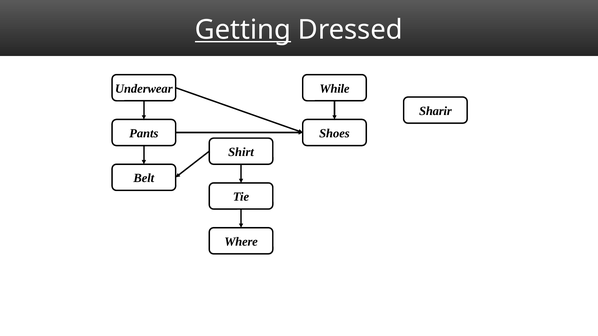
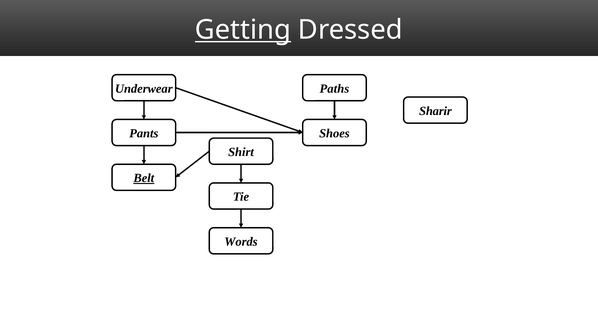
While: While -> Paths (334, 89)
Belt underline: none -> present (144, 178)
Where: Where -> Words (241, 242)
